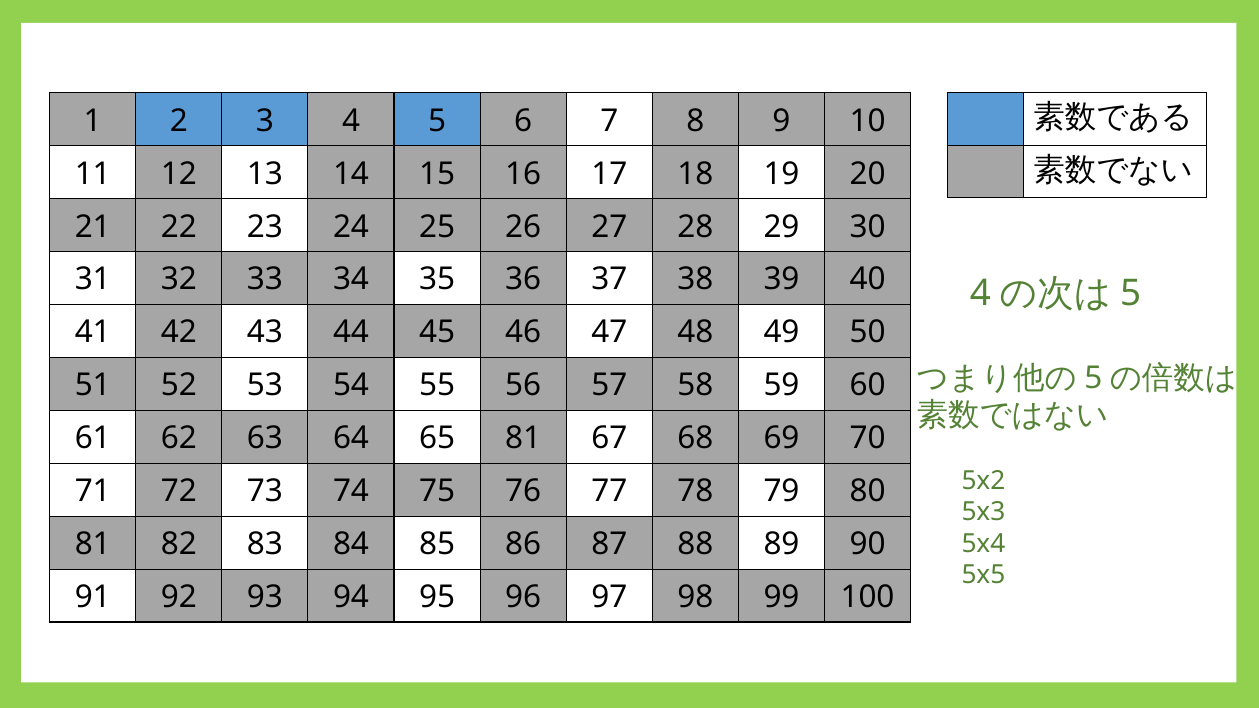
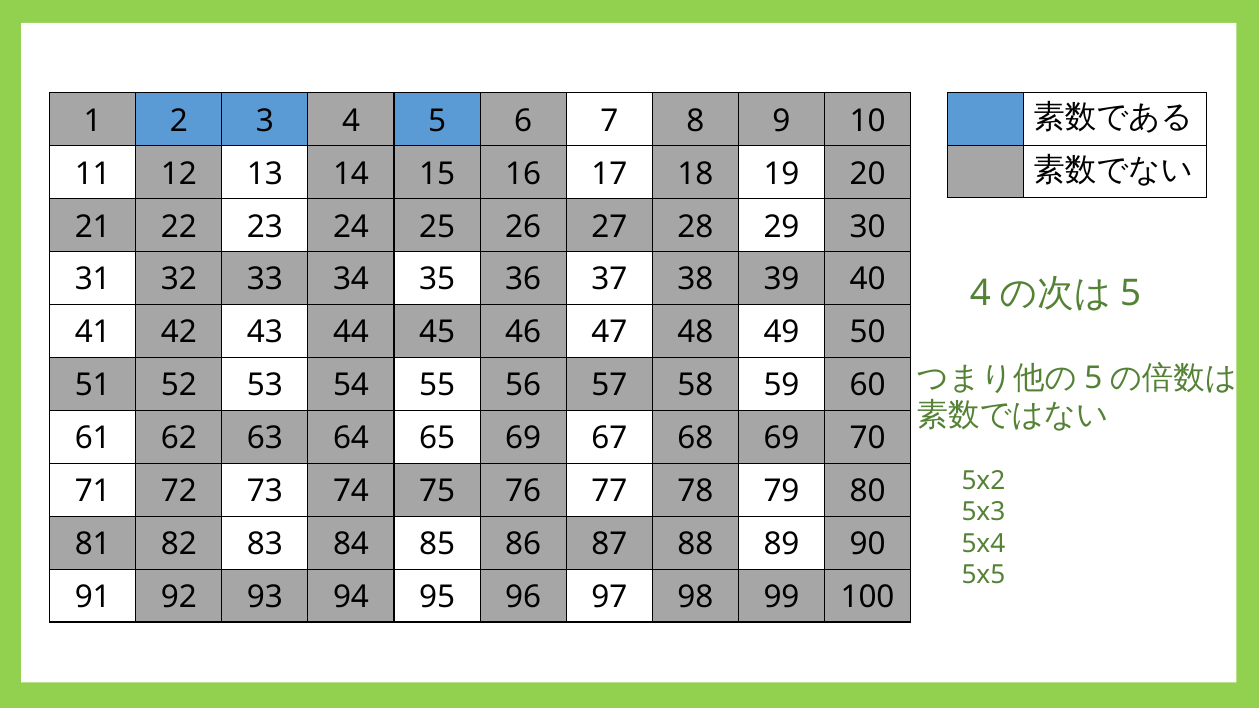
65 81: 81 -> 69 (523, 438)
